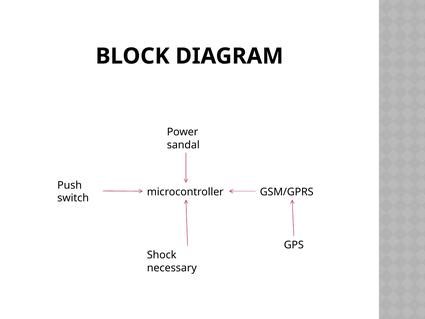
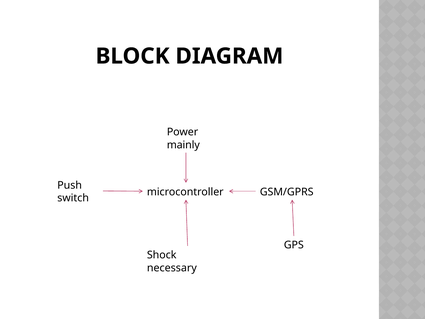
sandal: sandal -> mainly (183, 145)
